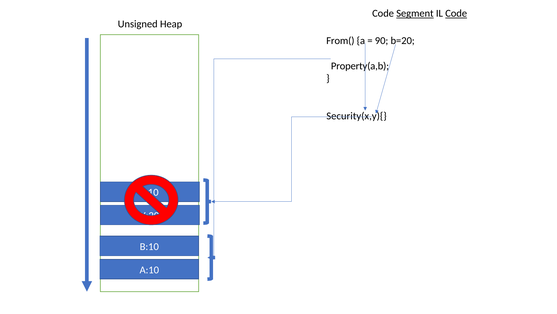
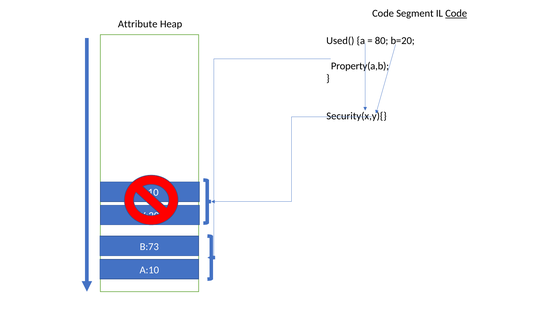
Segment underline: present -> none (415, 13)
Unsigned: Unsigned -> Attribute (138, 24)
From(: From( -> Used( (340, 41)
90: 90 -> 80 (382, 41)
B:10: B:10 -> B:73 (149, 246)
